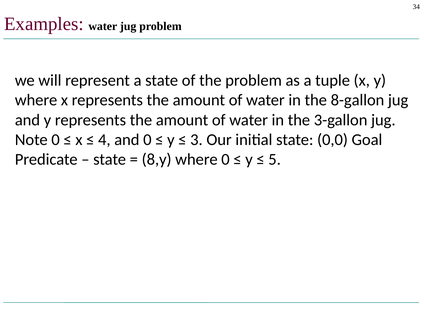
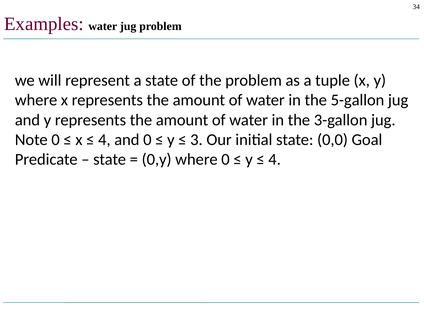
8-gallon: 8-gallon -> 5-gallon (357, 100)
8,y: 8,y -> 0,y (157, 159)
5: 5 -> 4 (275, 159)
